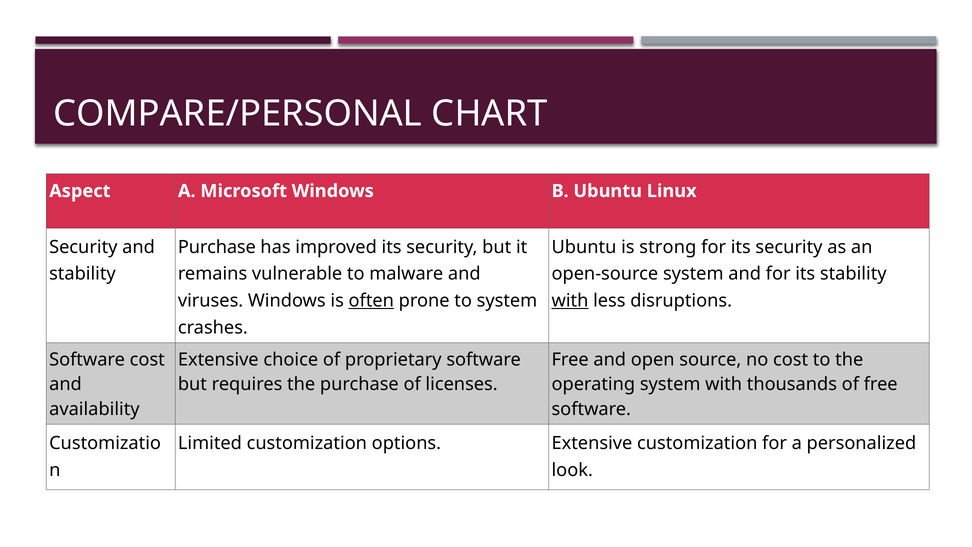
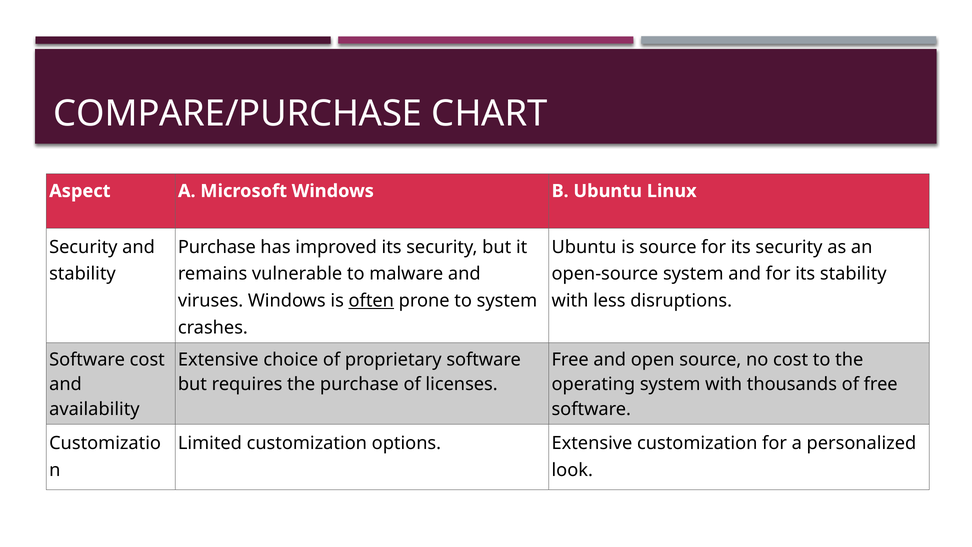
COMPARE/PERSONAL: COMPARE/PERSONAL -> COMPARE/PURCHASE (238, 114)
is strong: strong -> source (668, 247)
with underline: present -> none (570, 301)
